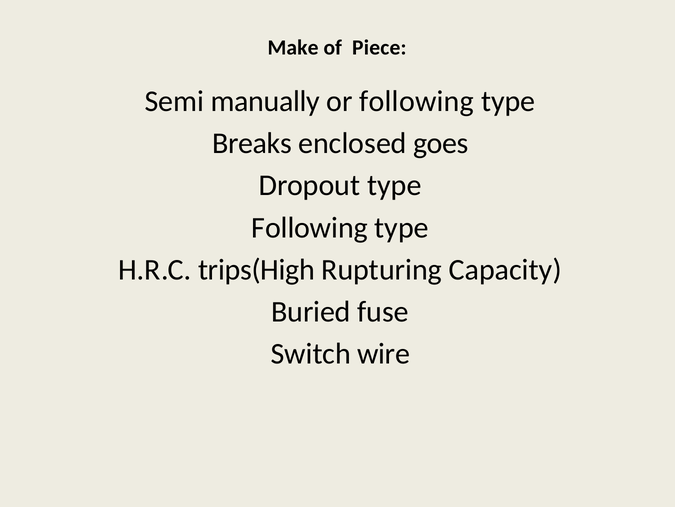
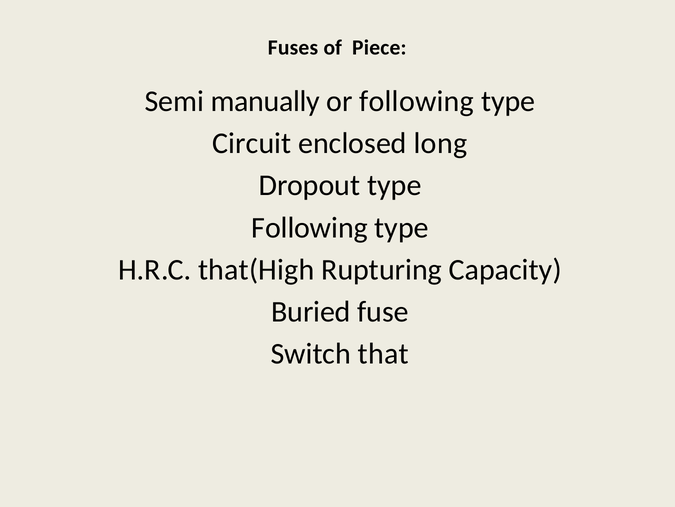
Make: Make -> Fuses (293, 48)
Breaks: Breaks -> Circuit (252, 143)
goes: goes -> long (441, 143)
trips(High: trips(High -> that(High (256, 269)
wire: wire -> that (383, 353)
